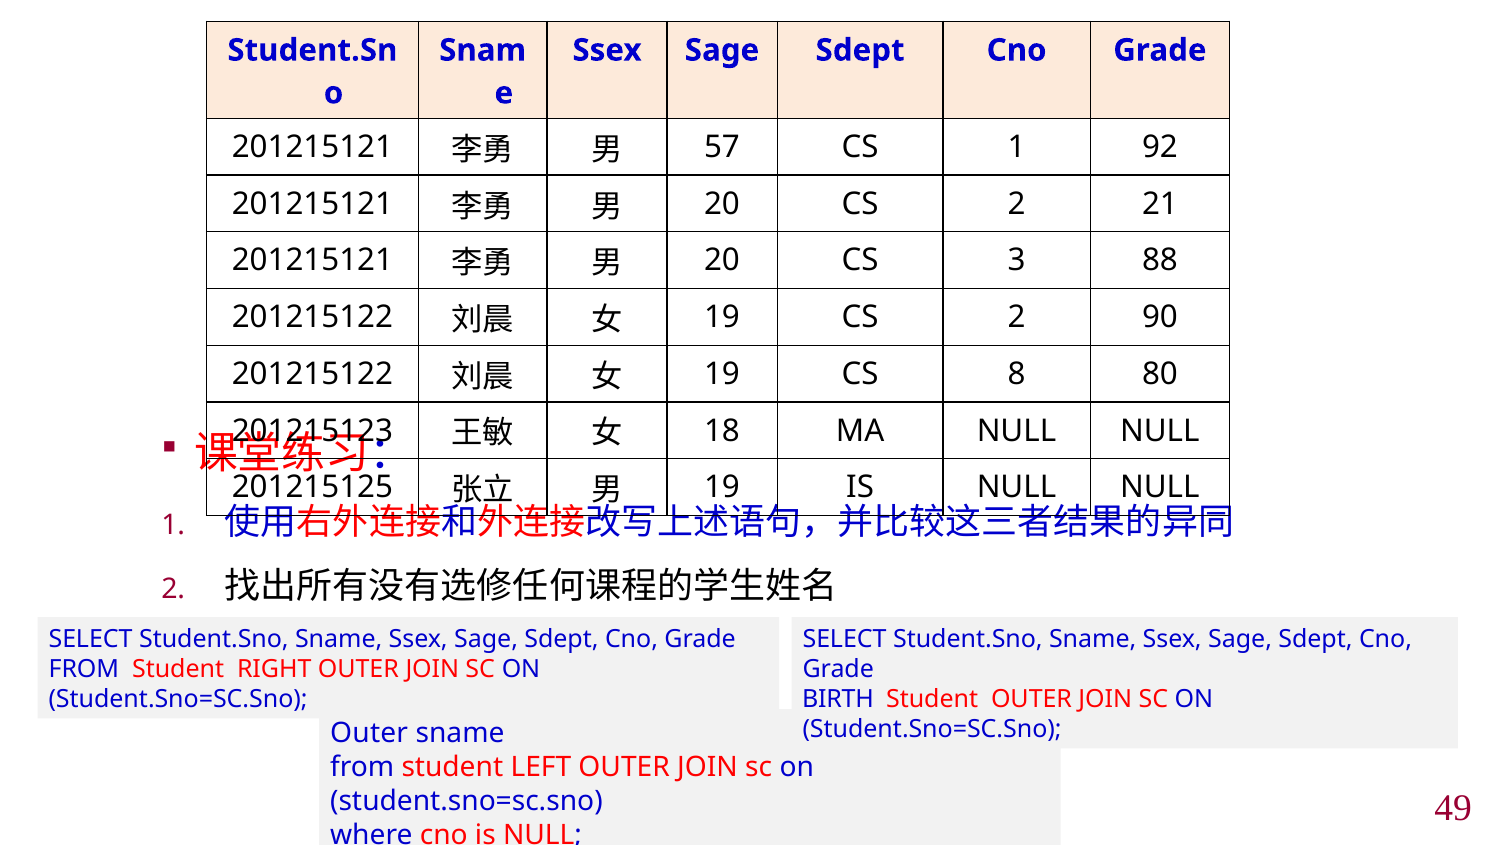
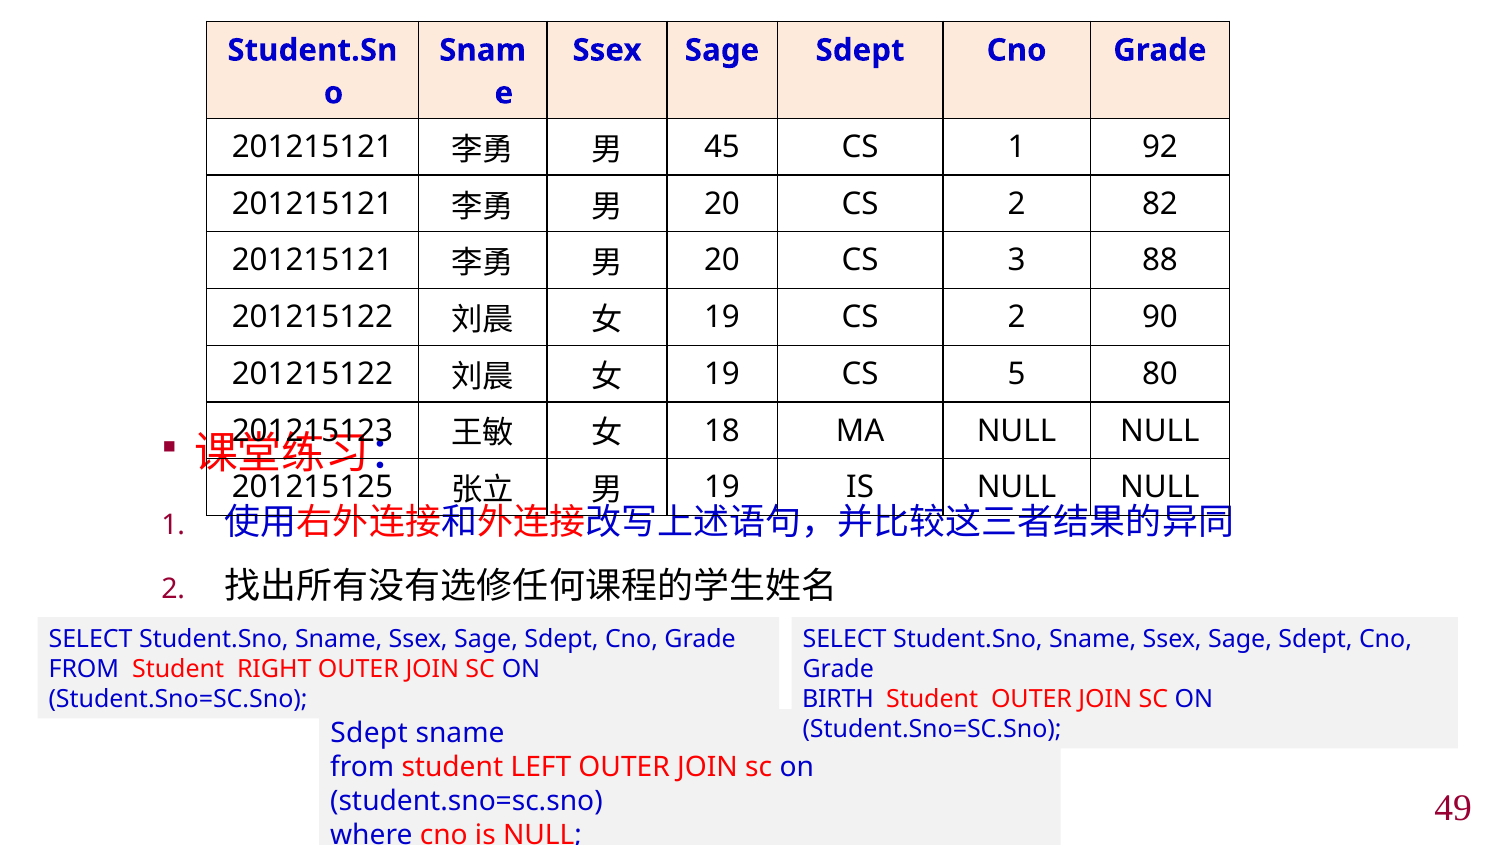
57: 57 -> 45 (722, 147)
21: 21 -> 82 (1160, 204)
8: 8 -> 5 (1017, 374)
Outer: Outer -> Sdept (369, 734)
